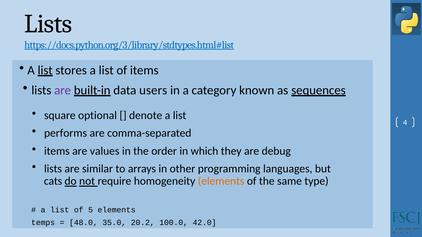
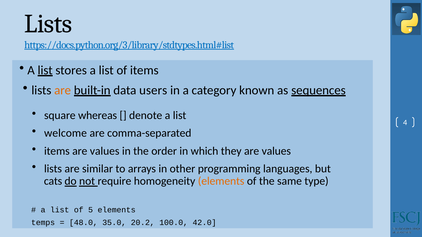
are colour: purple -> orange (63, 90)
optional: optional -> whereas (98, 116)
performs: performs -> welcome (66, 133)
they are debug: debug -> values (276, 151)
